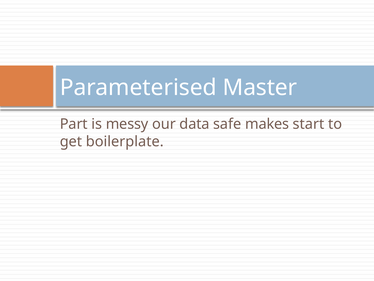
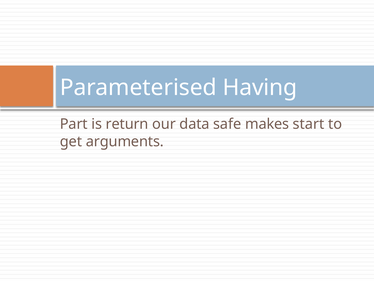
Master: Master -> Having (260, 87)
messy: messy -> return (127, 124)
boilerplate: boilerplate -> arguments (125, 141)
